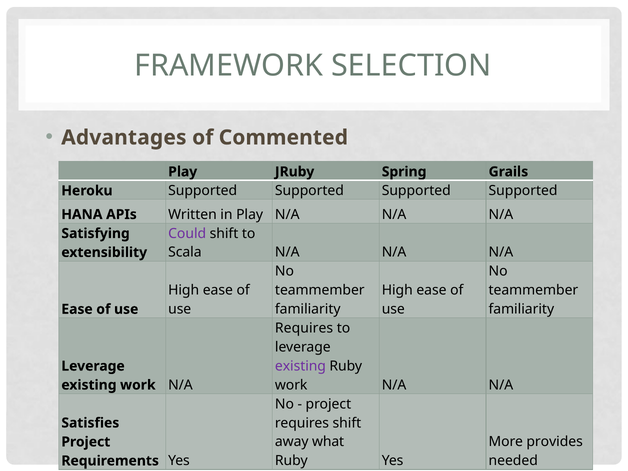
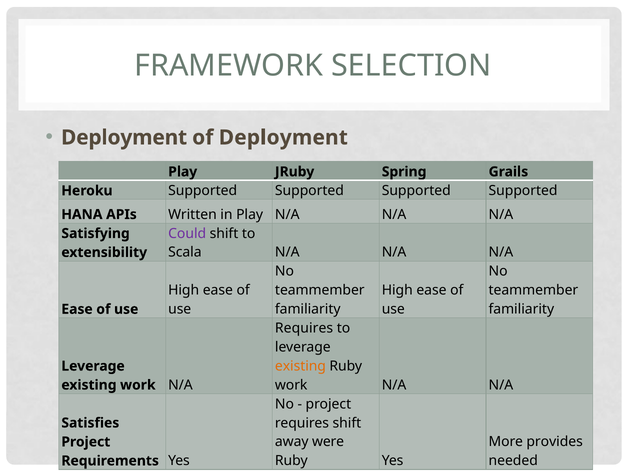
Advantages: Advantages -> Deployment (124, 138)
of Commented: Commented -> Deployment (283, 138)
existing colour: purple -> orange (300, 366)
what: what -> were (328, 442)
